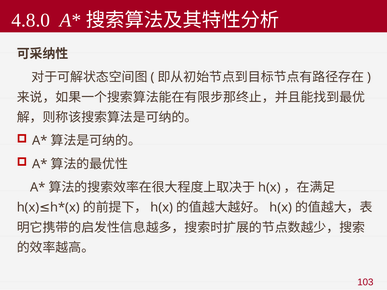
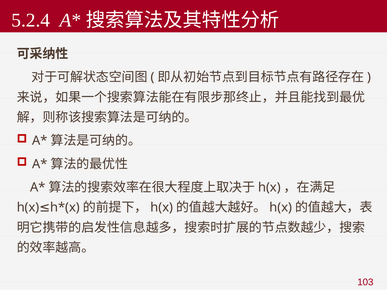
4.8.0: 4.8.0 -> 5.2.4 (31, 20)
